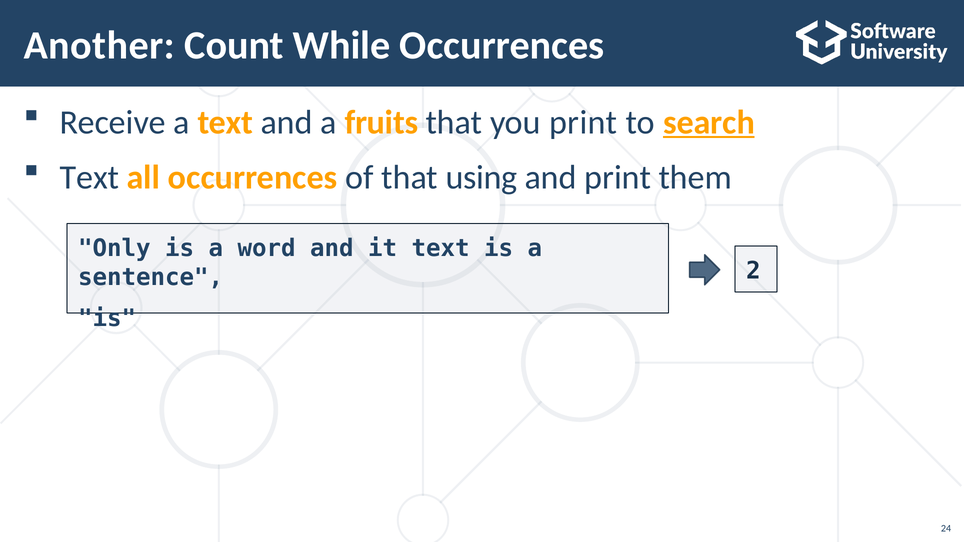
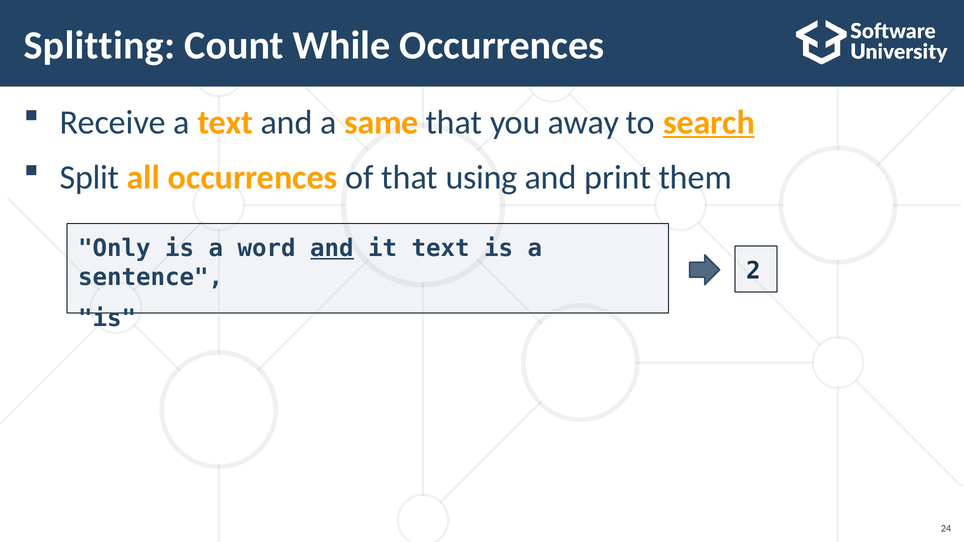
Another: Another -> Splitting (99, 46)
fruits: fruits -> same (381, 122)
you print: print -> away (584, 122)
Text: Text -> Split (89, 177)
and underline: none -> present (332, 248)
